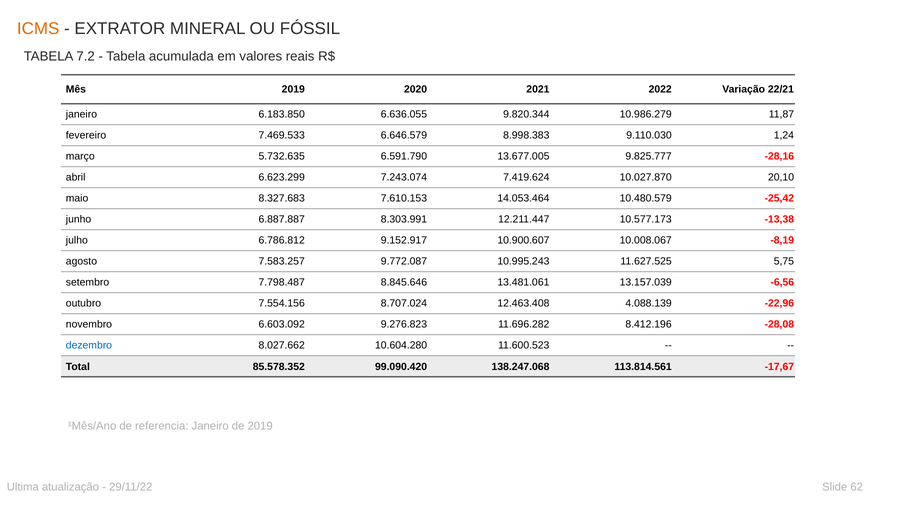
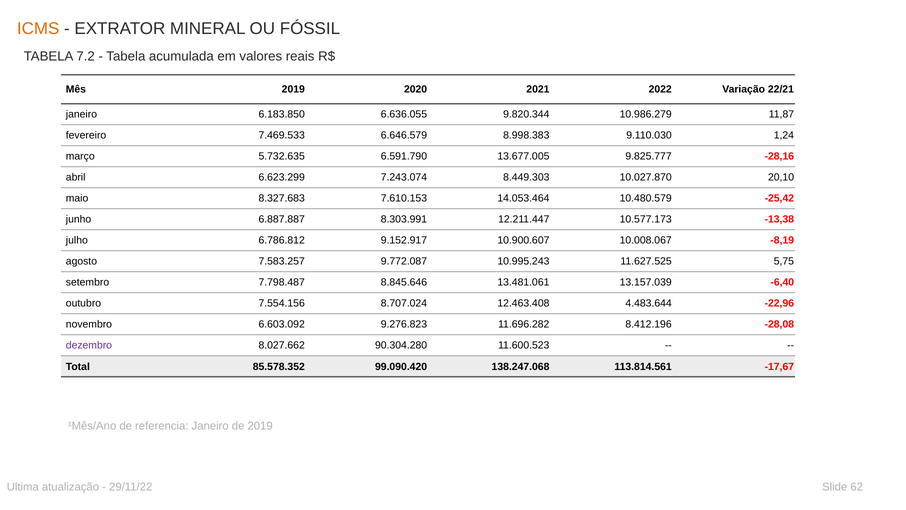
7.419.624: 7.419.624 -> 8.449.303 (526, 177)
-6,56: -6,56 -> -6,40 (782, 282)
4.088.139: 4.088.139 -> 4.483.644 (649, 303)
dezembro colour: blue -> purple (89, 345)
10.604.280: 10.604.280 -> 90.304.280 (401, 345)
